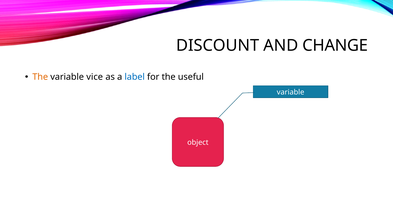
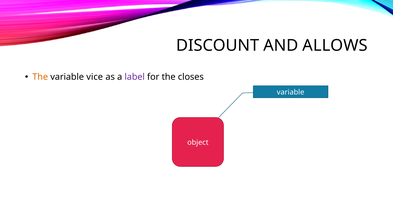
CHANGE: CHANGE -> ALLOWS (335, 45)
label colour: blue -> purple (135, 77)
useful: useful -> closes (191, 77)
